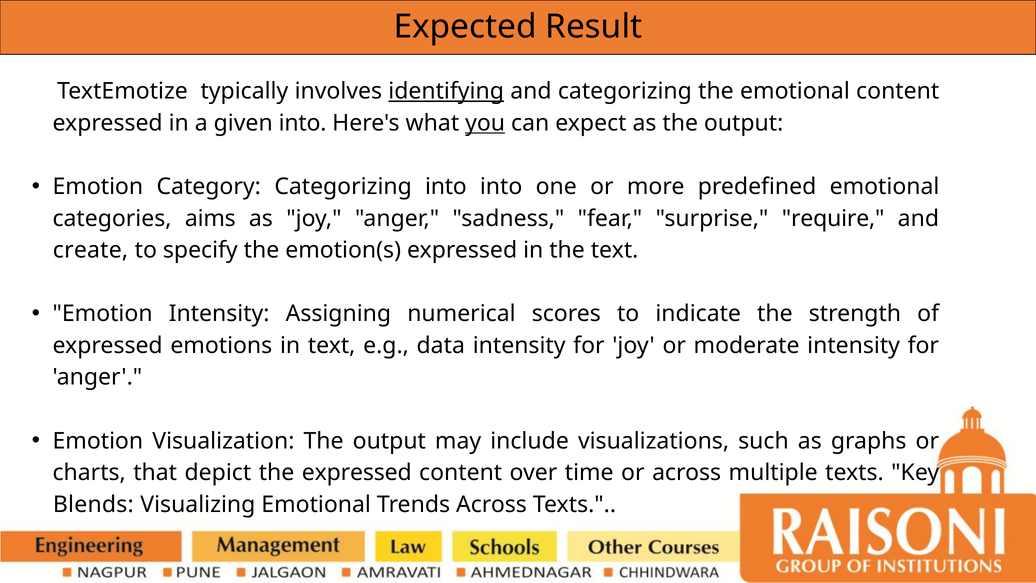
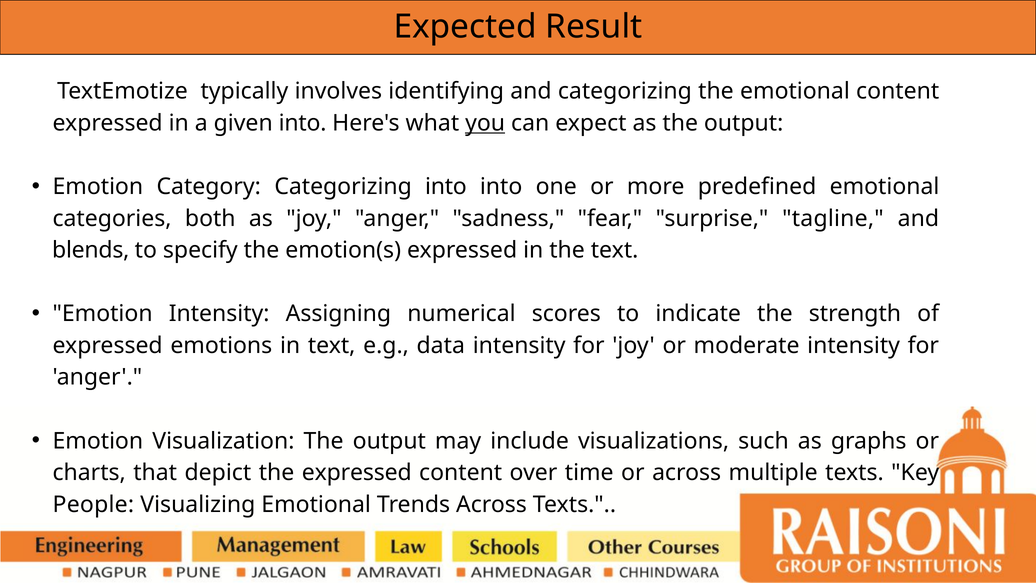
identifying underline: present -> none (446, 91)
aims: aims -> both (210, 218)
require: require -> tagline (833, 218)
create: create -> blends (91, 250)
Blends: Blends -> People (93, 504)
